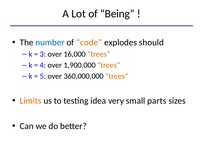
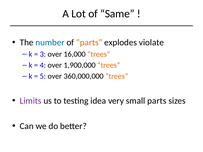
Being: Being -> Same (117, 14)
of code: code -> parts (89, 43)
should: should -> violate (151, 43)
Limits colour: orange -> purple (31, 101)
